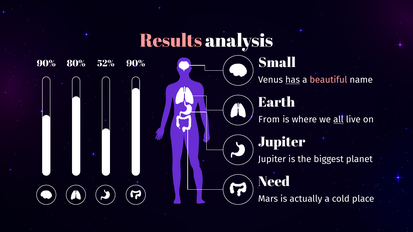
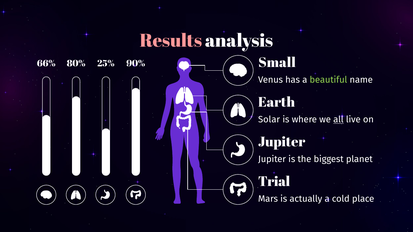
90%: 90% -> 66% (46, 64)
52%: 52% -> 25% (106, 64)
has underline: present -> none (293, 80)
beautiful colour: pink -> light green (328, 80)
From: From -> Solar (269, 120)
Need: Need -> Trial (274, 182)
